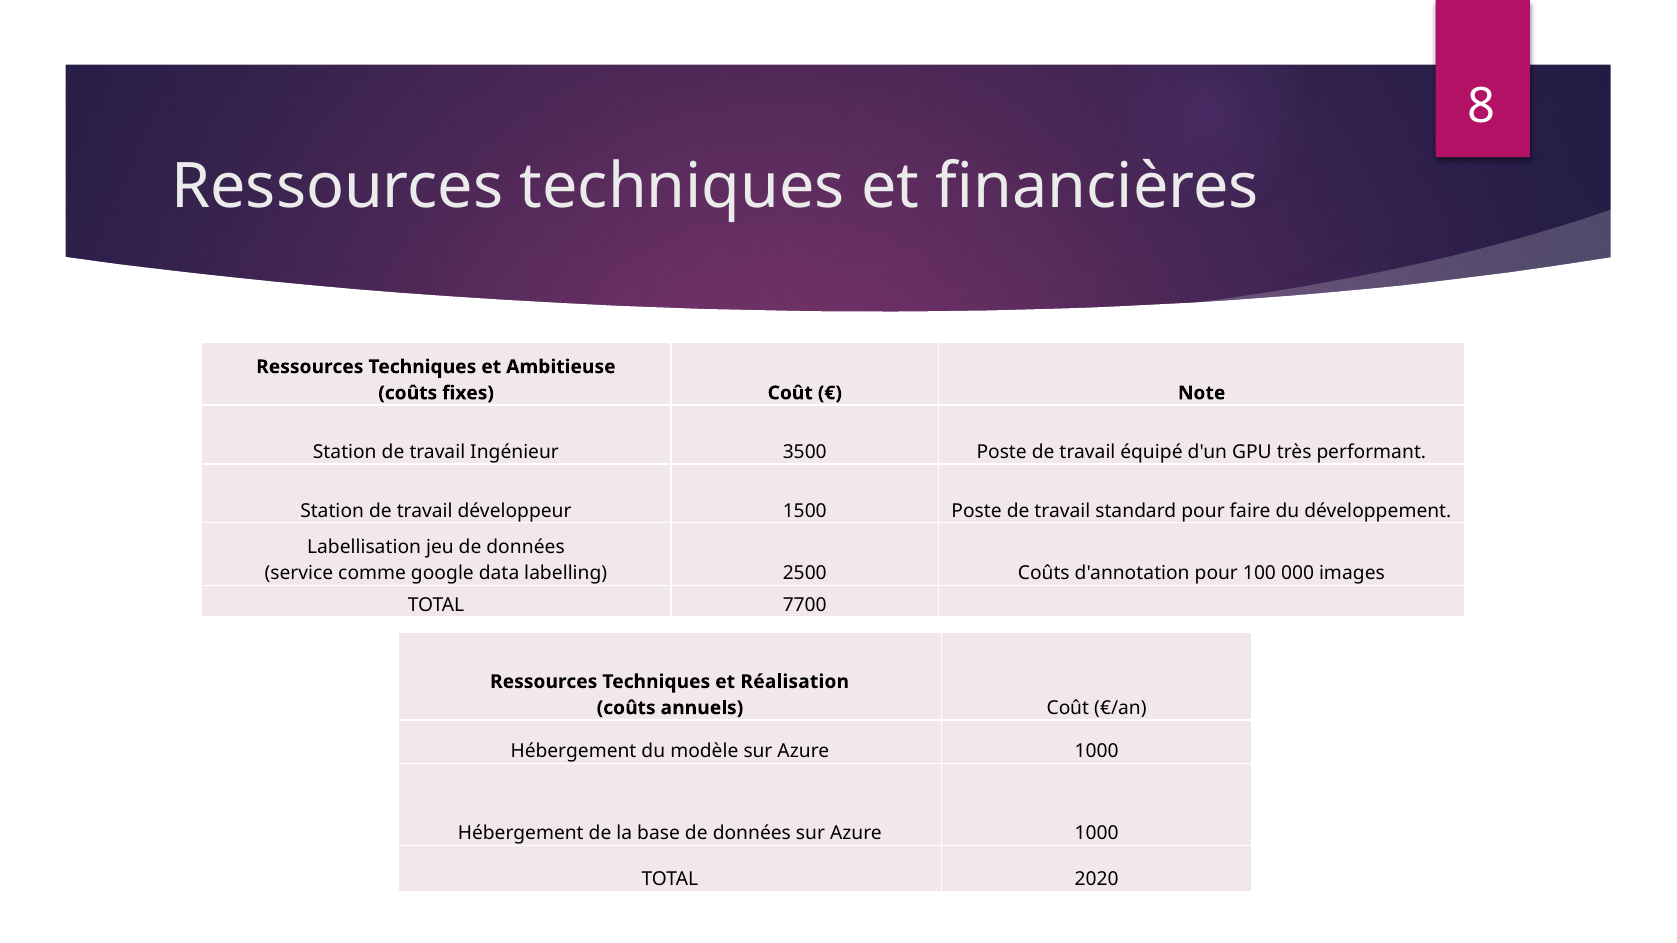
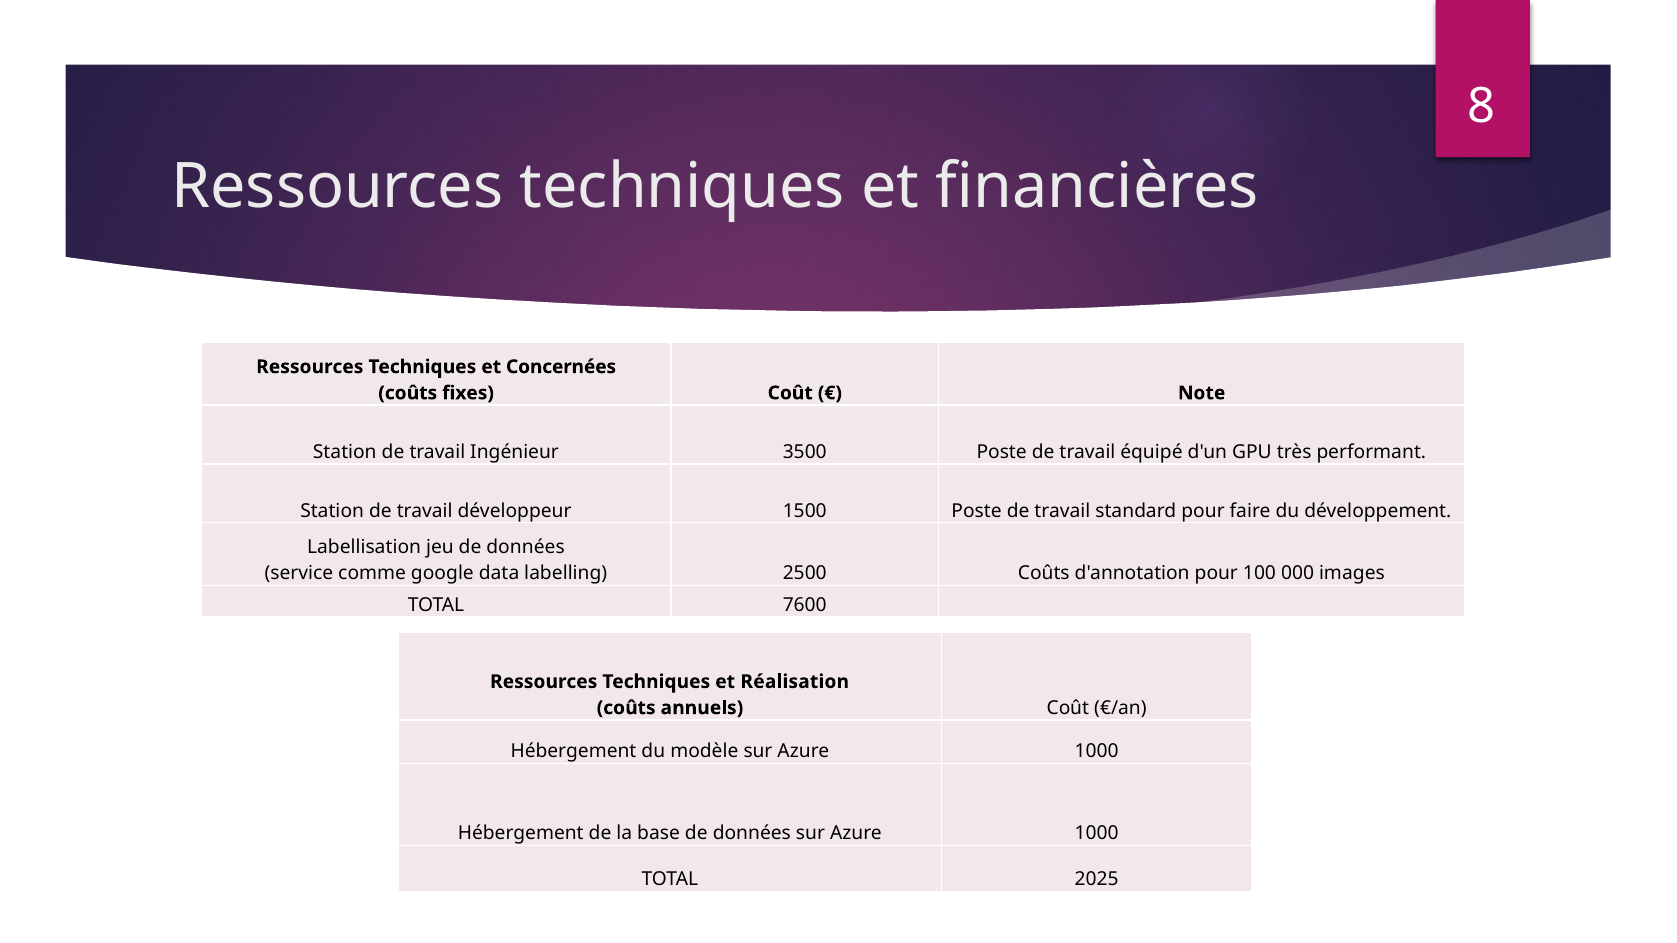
Ambitieuse: Ambitieuse -> Concernées (561, 367)
7700: 7700 -> 7600 (805, 605)
2020: 2020 -> 2025 (1097, 880)
